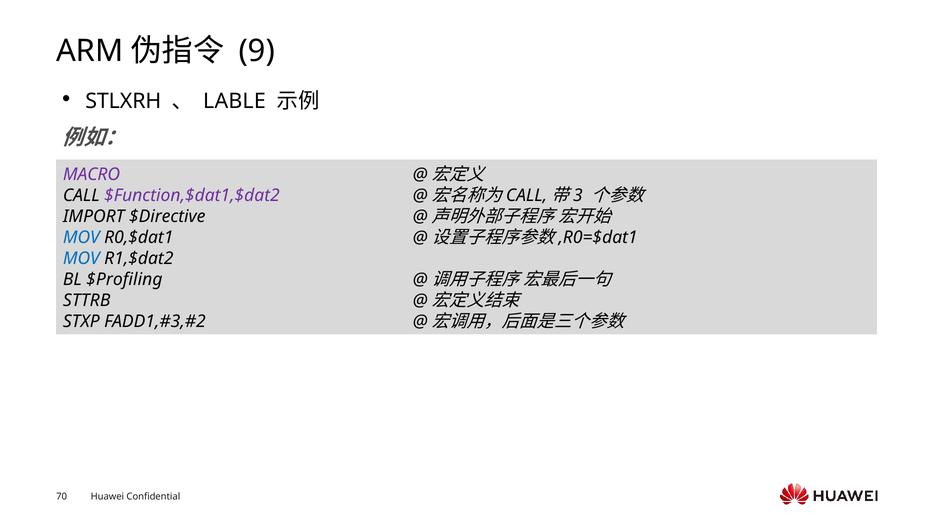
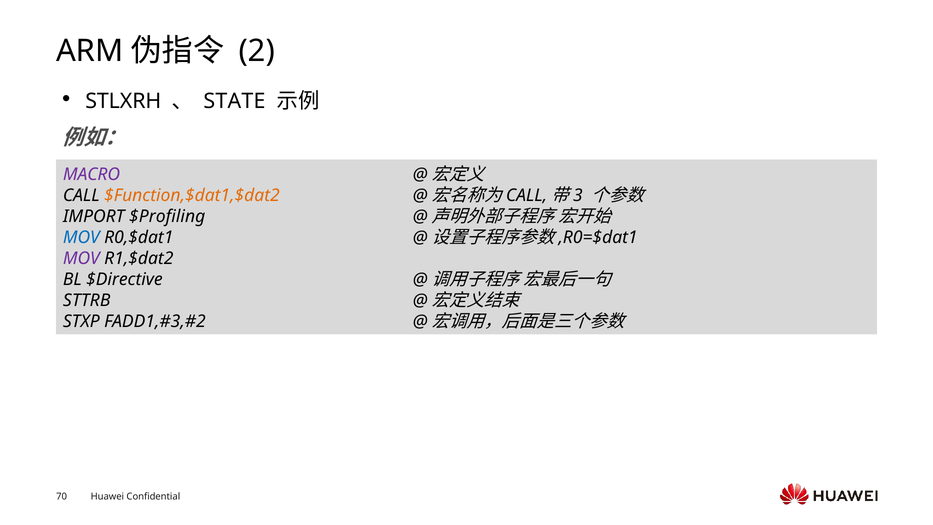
9: 9 -> 2 (257, 51)
LABLE: LABLE -> STATE (234, 101)
$Function,$dat1,$dat2 colour: purple -> orange (192, 196)
$Directive: $Directive -> $Profiling (167, 217)
MOV colour: blue -> purple (81, 259)
$Profiling: $Profiling -> $Directive (124, 280)
